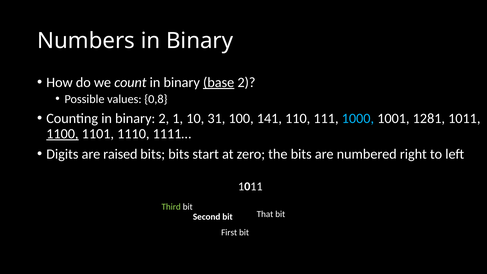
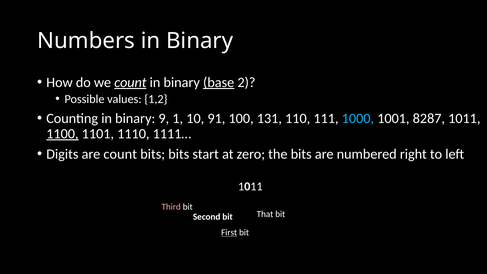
count underline: none -> present (130, 82)
0,8: 0,8 -> 1,2 (156, 99)
binary 2: 2 -> 9 (164, 118)
31: 31 -> 91 (216, 118)
141: 141 -> 131 (269, 118)
1281: 1281 -> 8287 (429, 118)
are raised: raised -> count (120, 154)
Third colour: light green -> pink (171, 207)
First underline: none -> present (229, 233)
